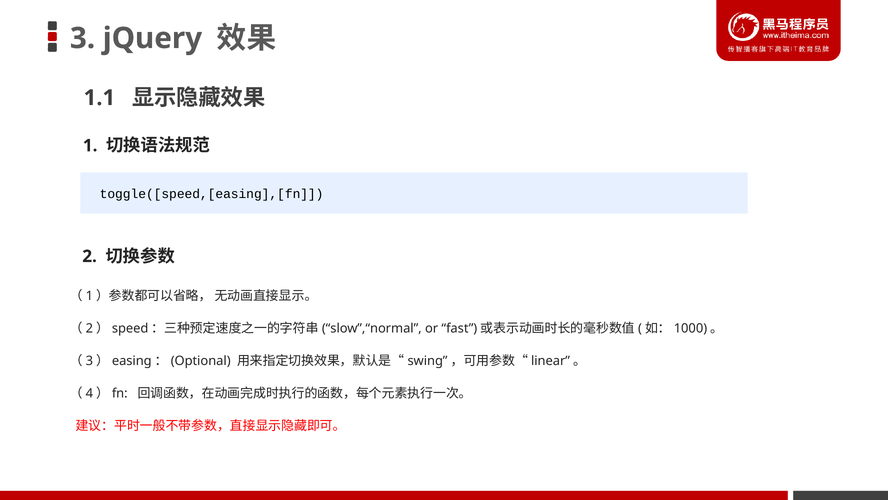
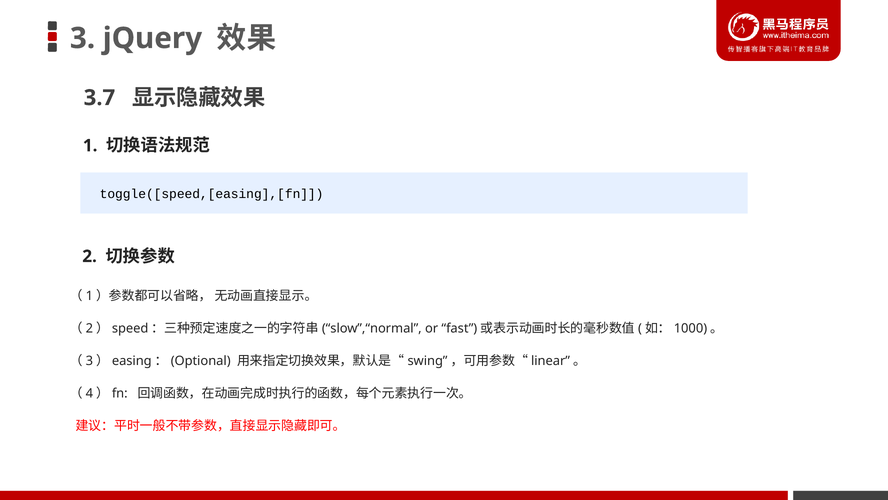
1.1: 1.1 -> 3.7 (99, 98)
